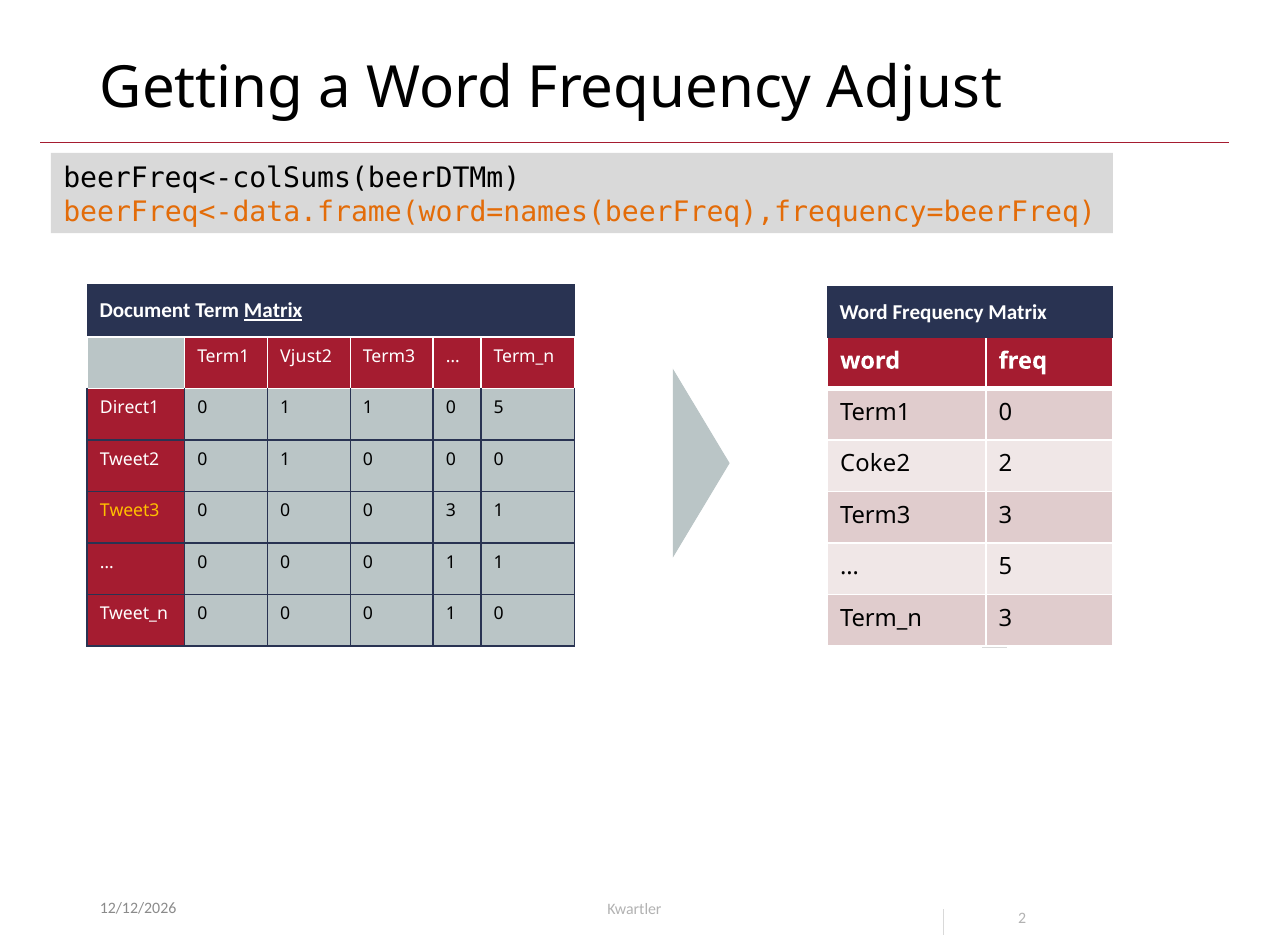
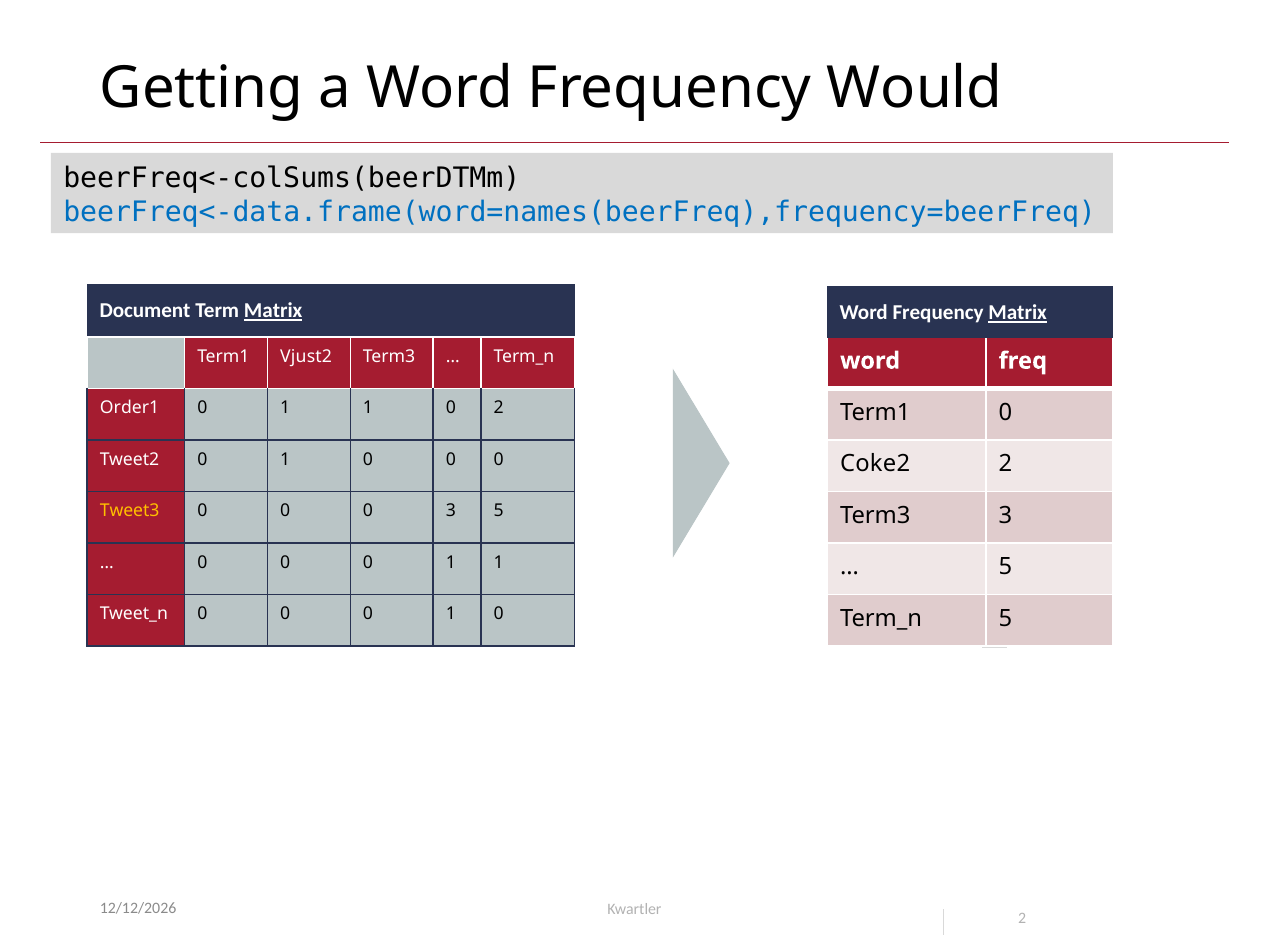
Adjust: Adjust -> Would (915, 88)
beerFreq<-data.frame(word=names(beerFreq),frequency=beerFreq colour: orange -> blue (580, 212)
Matrix underline: none -> present (1018, 313)
Direct1: Direct1 -> Order1 (130, 408)
0 5: 5 -> 2 (499, 408)
3 1: 1 -> 5 (499, 511)
3: 3 -> 5 (1005, 618)
